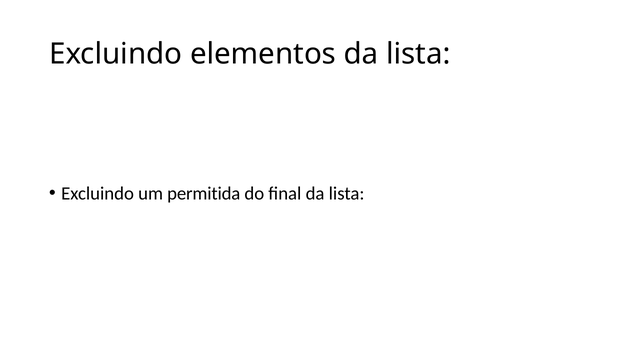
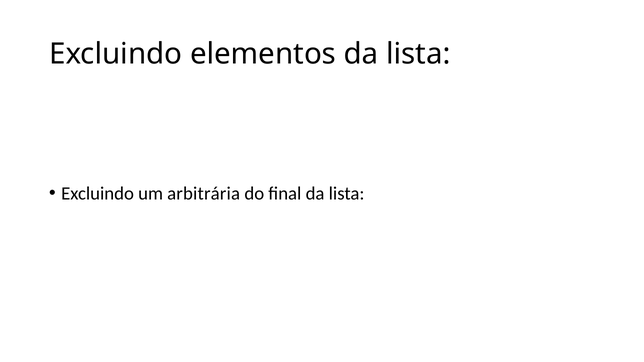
permitida: permitida -> arbitrária (204, 194)
